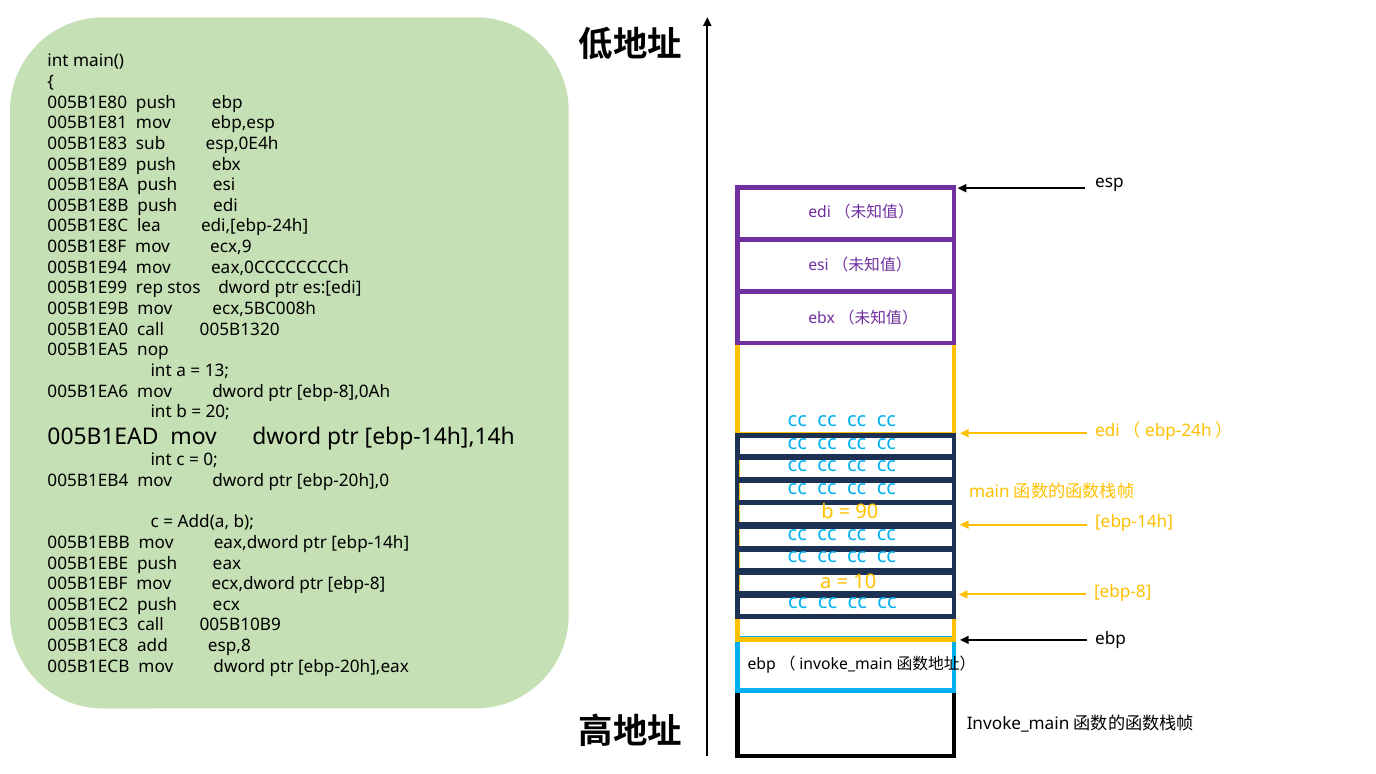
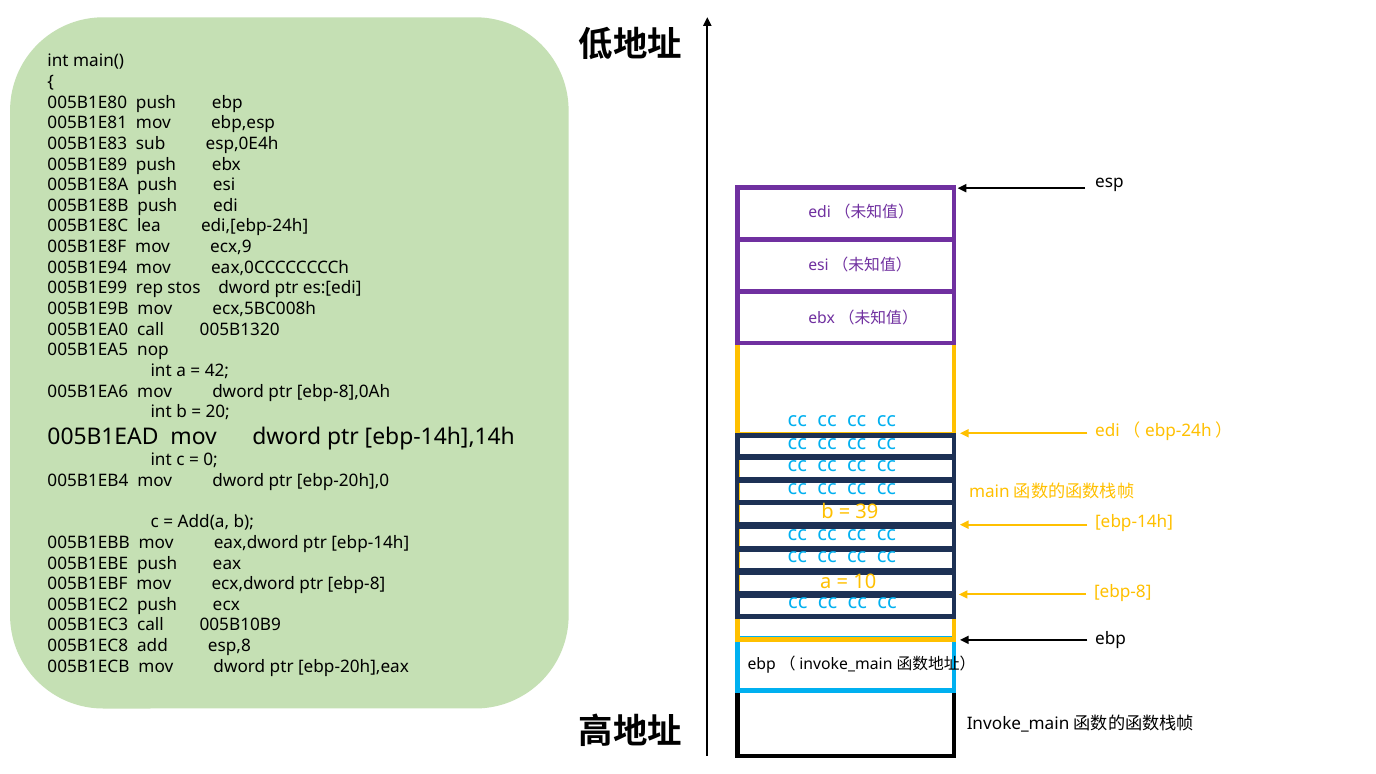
13: 13 -> 42 (217, 371)
90: 90 -> 39 (867, 512)
